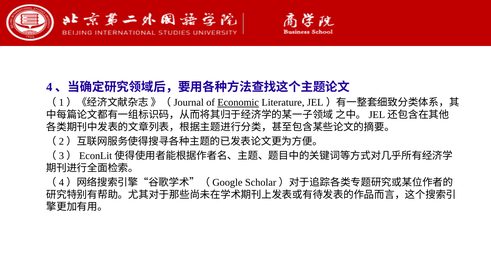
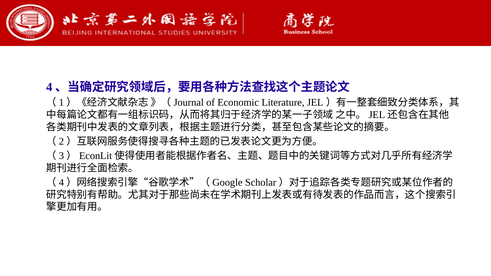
Economic underline: present -> none (238, 103)
